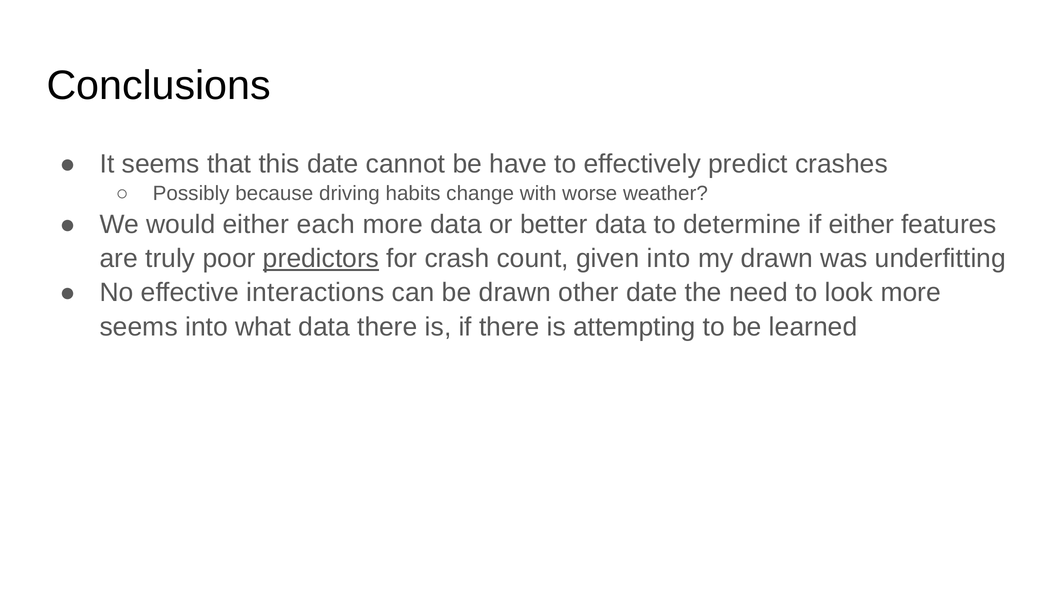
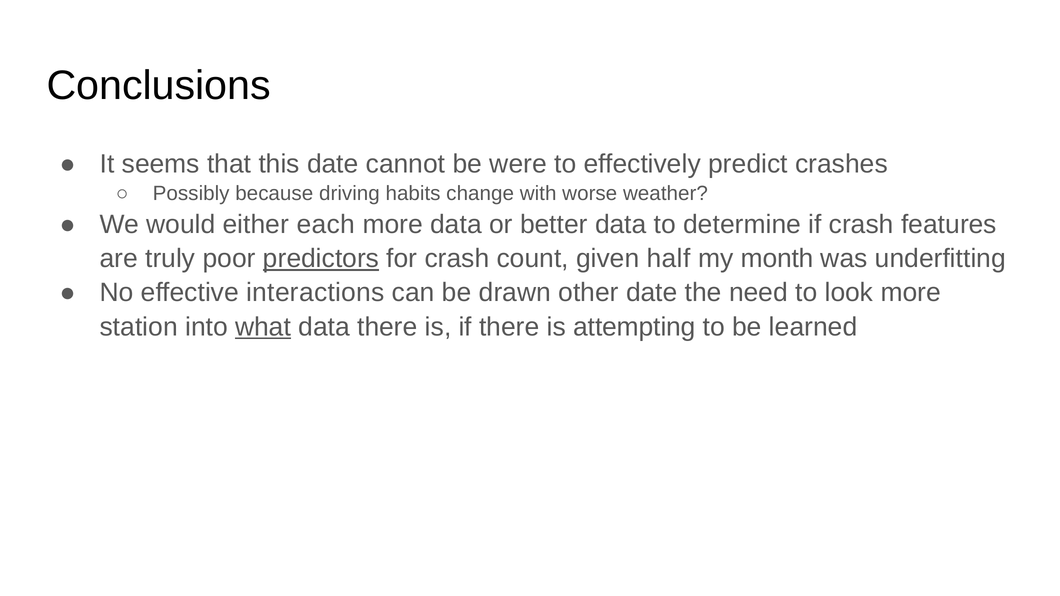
have: have -> were (518, 164)
if either: either -> crash (861, 225)
given into: into -> half (669, 259)
my drawn: drawn -> month (777, 259)
seems: seems -> station (139, 327)
what underline: none -> present (263, 327)
